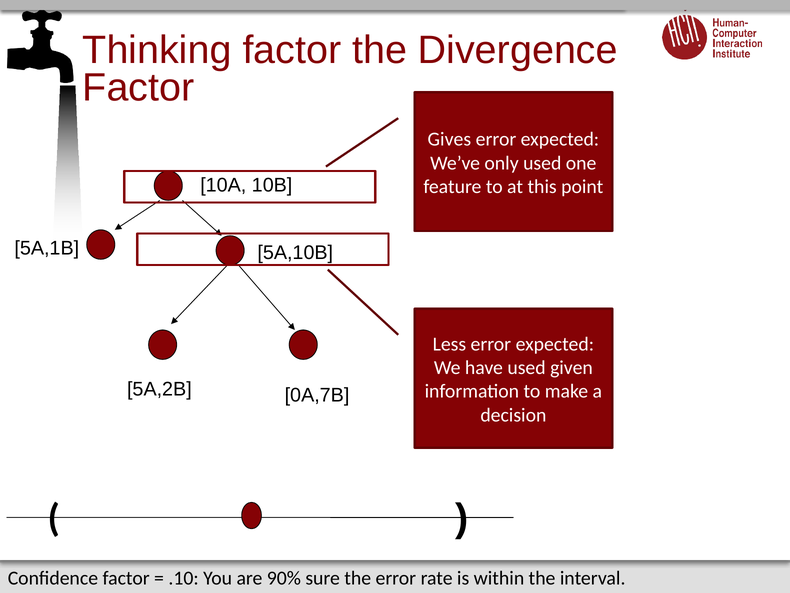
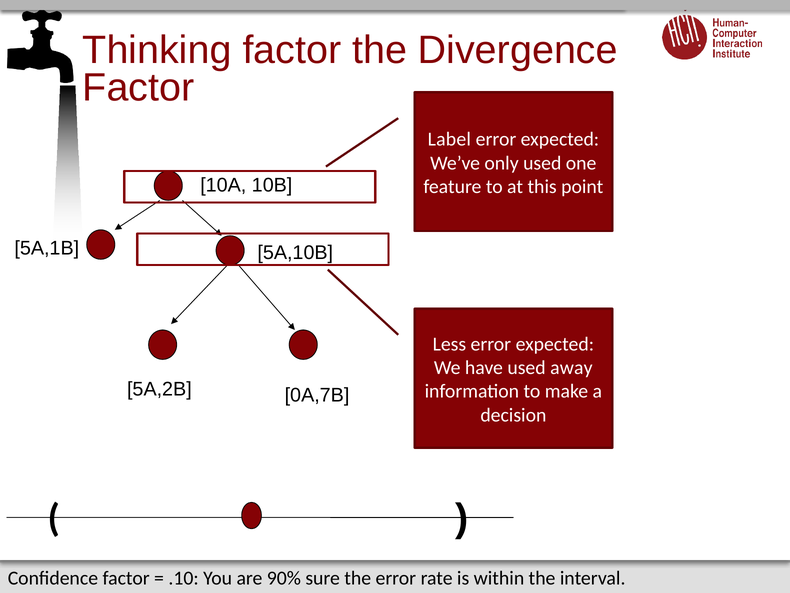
Gives: Gives -> Label (449, 139)
given: given -> away (571, 367)
